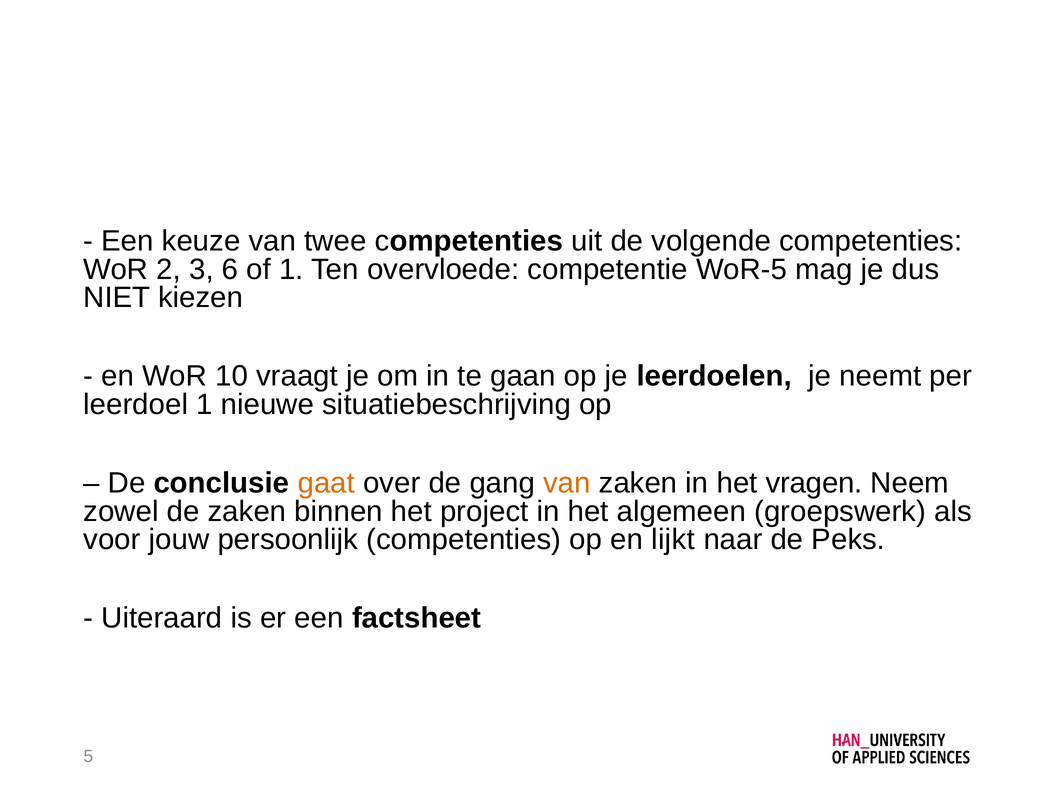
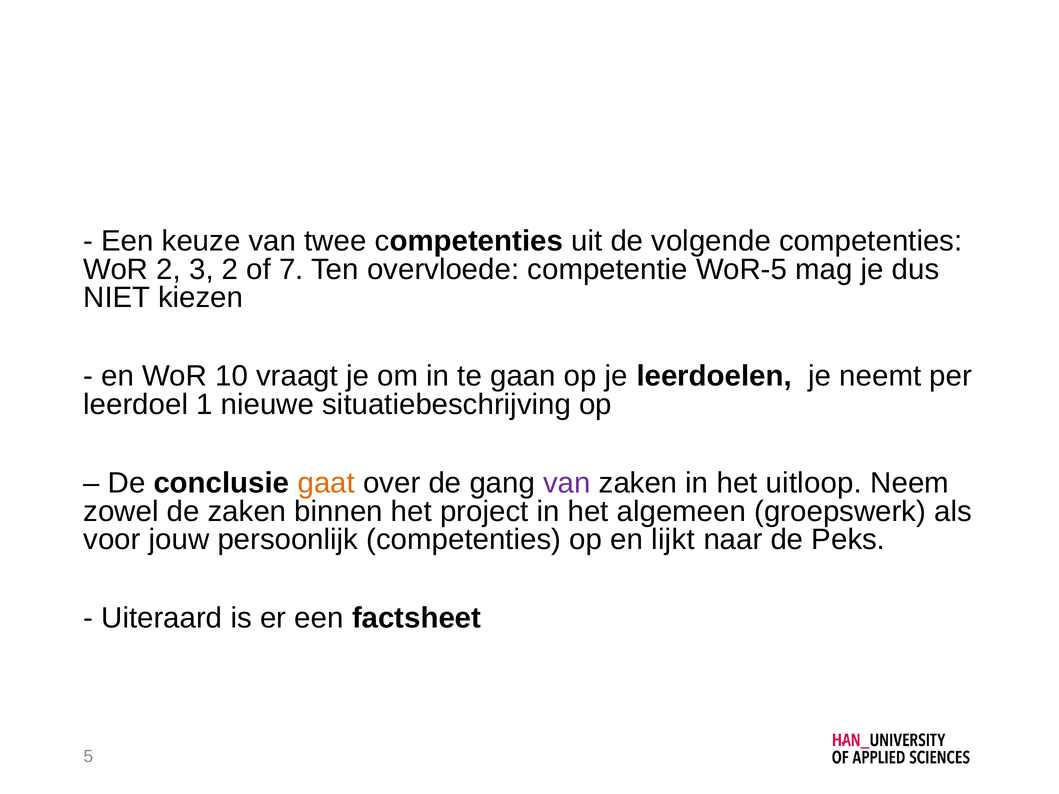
3 6: 6 -> 2 (230, 270)
of 1: 1 -> 7 (291, 270)
van colour: orange -> purple (567, 483)
vragen: vragen -> uitloop (814, 483)
